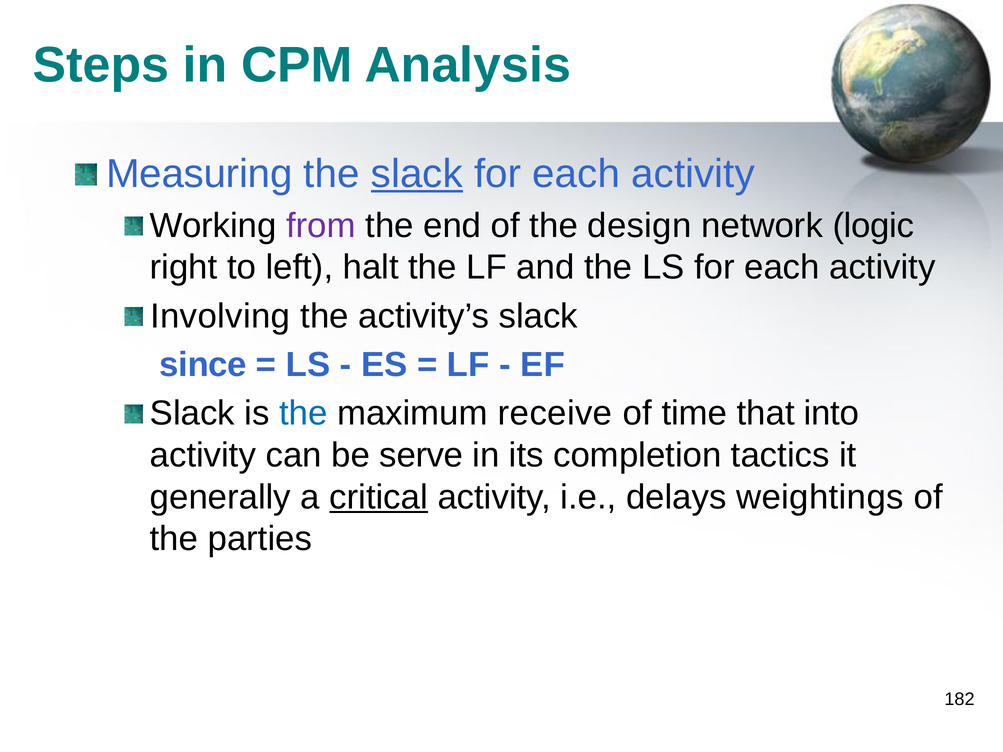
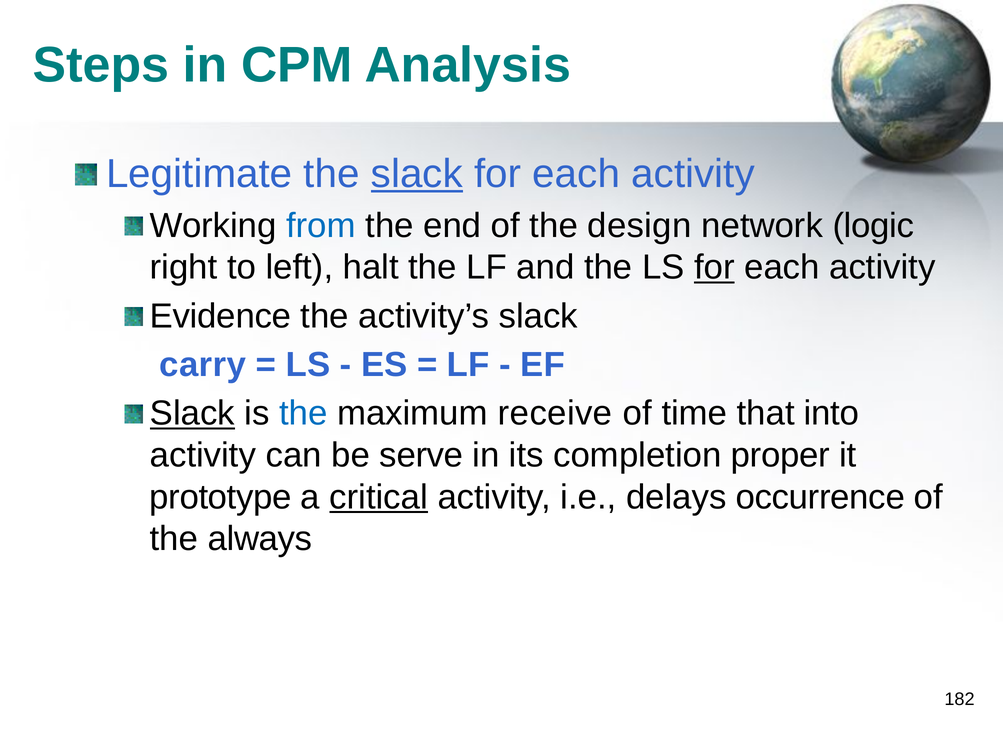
Measuring: Measuring -> Legitimate (199, 174)
from colour: purple -> blue (321, 226)
for underline: none -> present (714, 267)
Involving: Involving -> Evidence (221, 316)
since: since -> carry (203, 365)
Slack underline: none -> present (192, 414)
tactics: tactics -> proper (780, 455)
generally: generally -> prototype (221, 497)
weightings: weightings -> occurrence (820, 497)
parties: parties -> always (260, 539)
